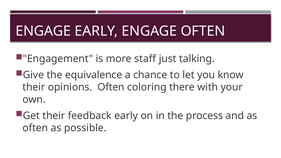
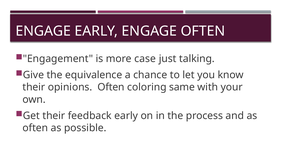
staff: staff -> case (145, 59)
there: there -> same (182, 87)
